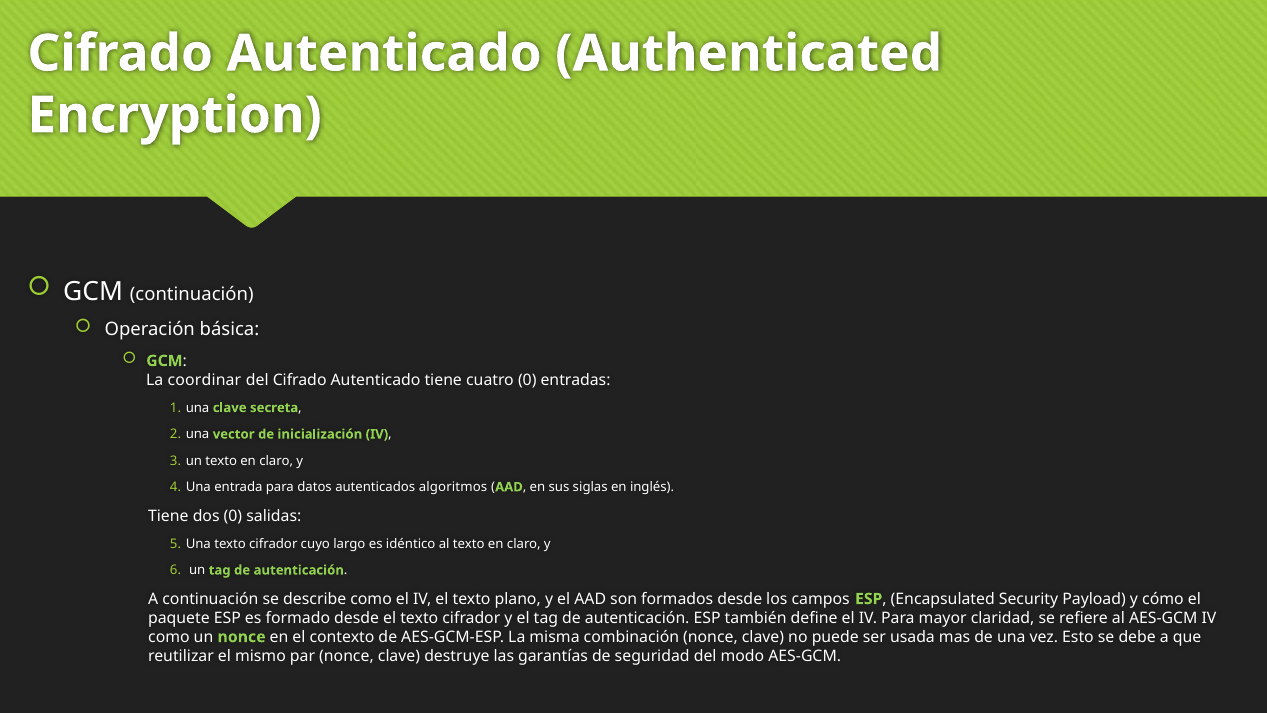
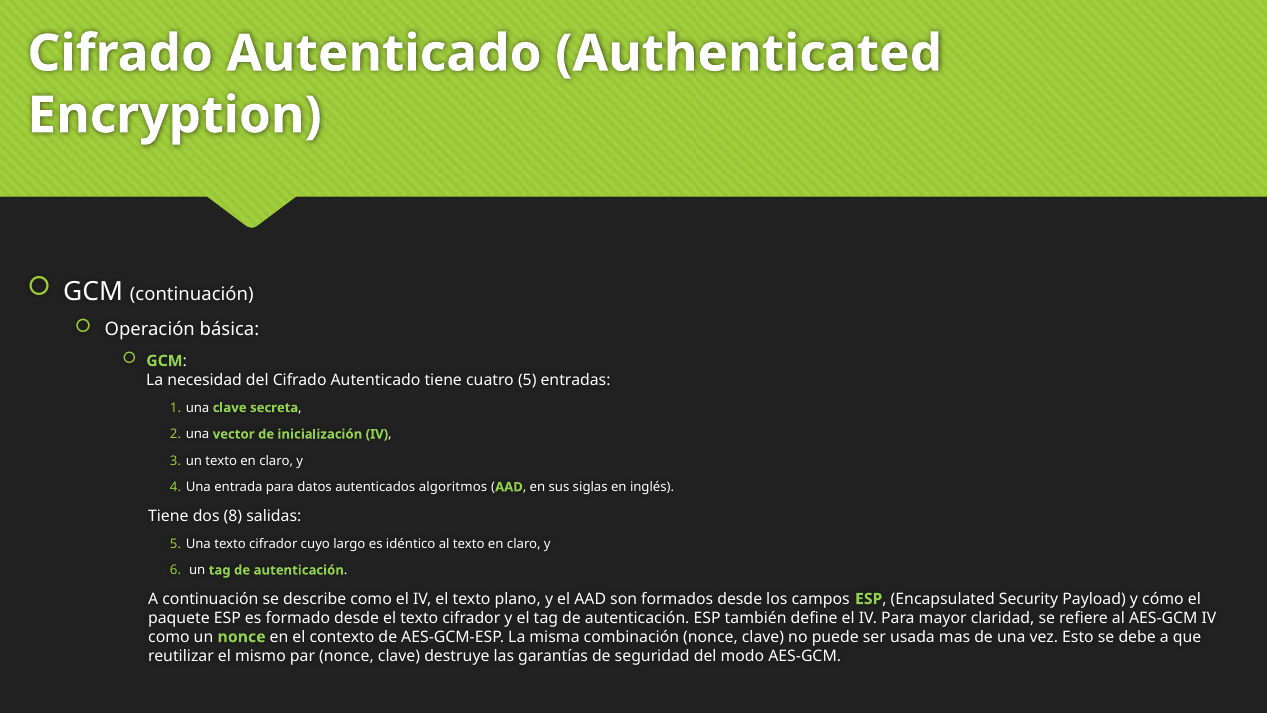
coordinar: coordinar -> necesidad (205, 380)
cuatro 0: 0 -> 5 (527, 380)
dos 0: 0 -> 8 (233, 516)
